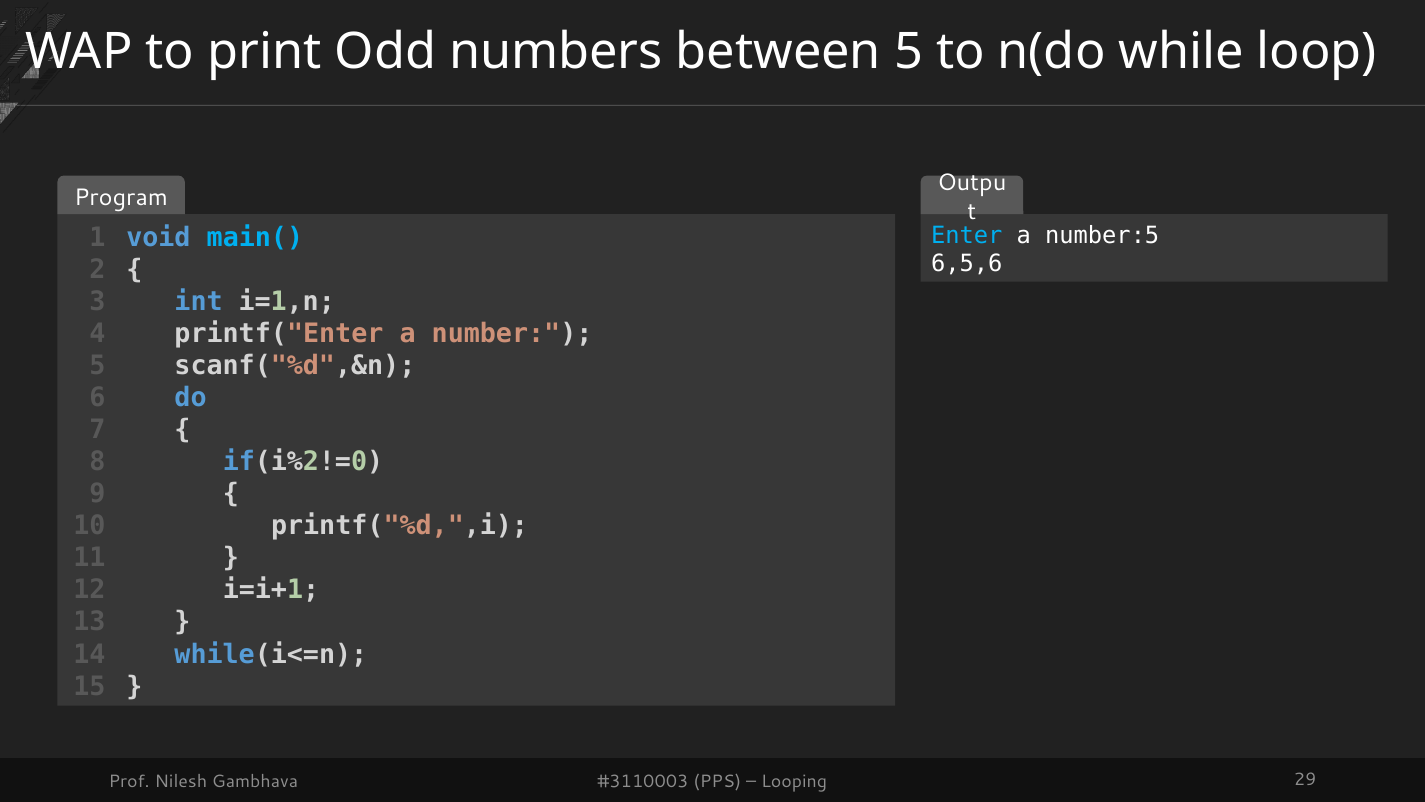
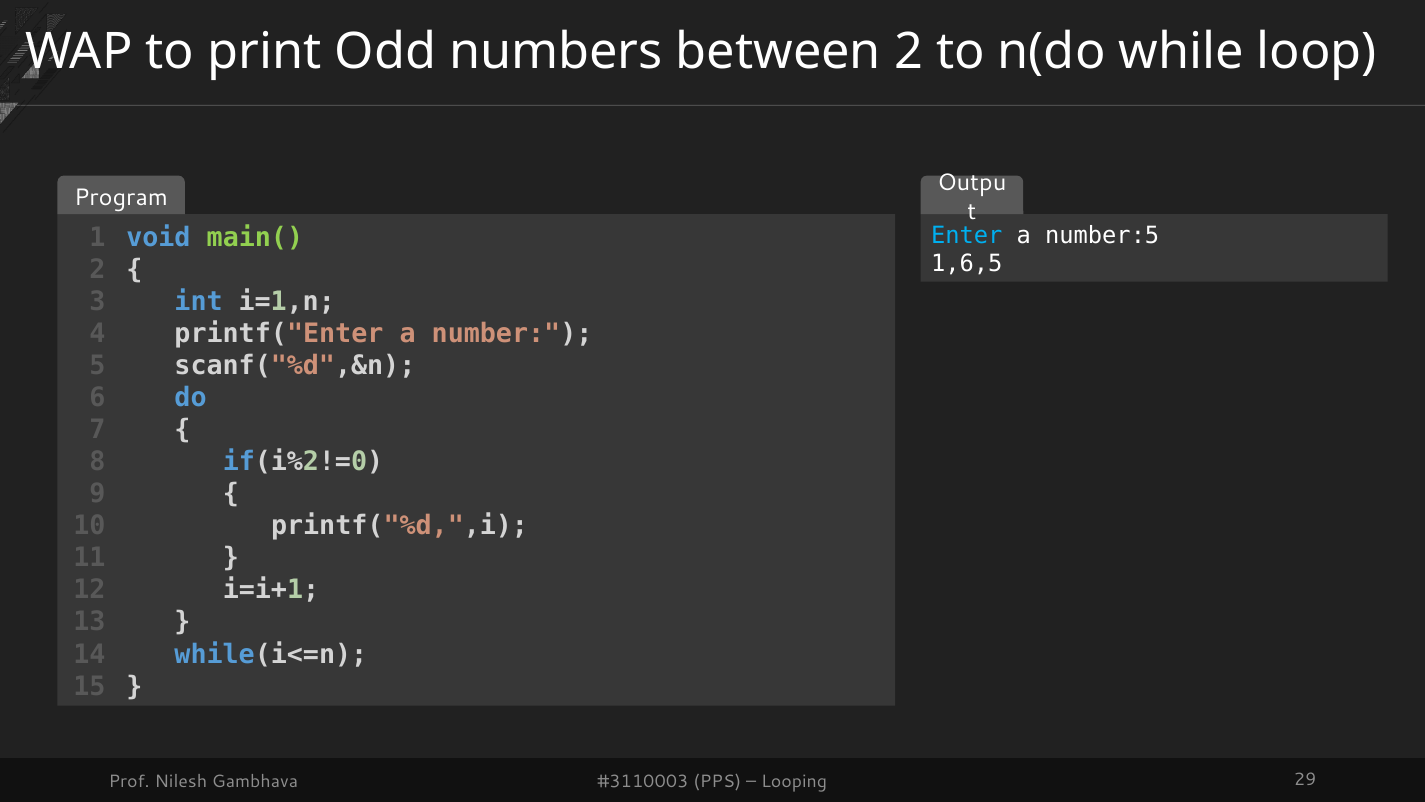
between 5: 5 -> 2 (909, 52)
main( colour: light blue -> light green (255, 237)
6,5,6: 6,5,6 -> 1,6,5 (967, 264)
